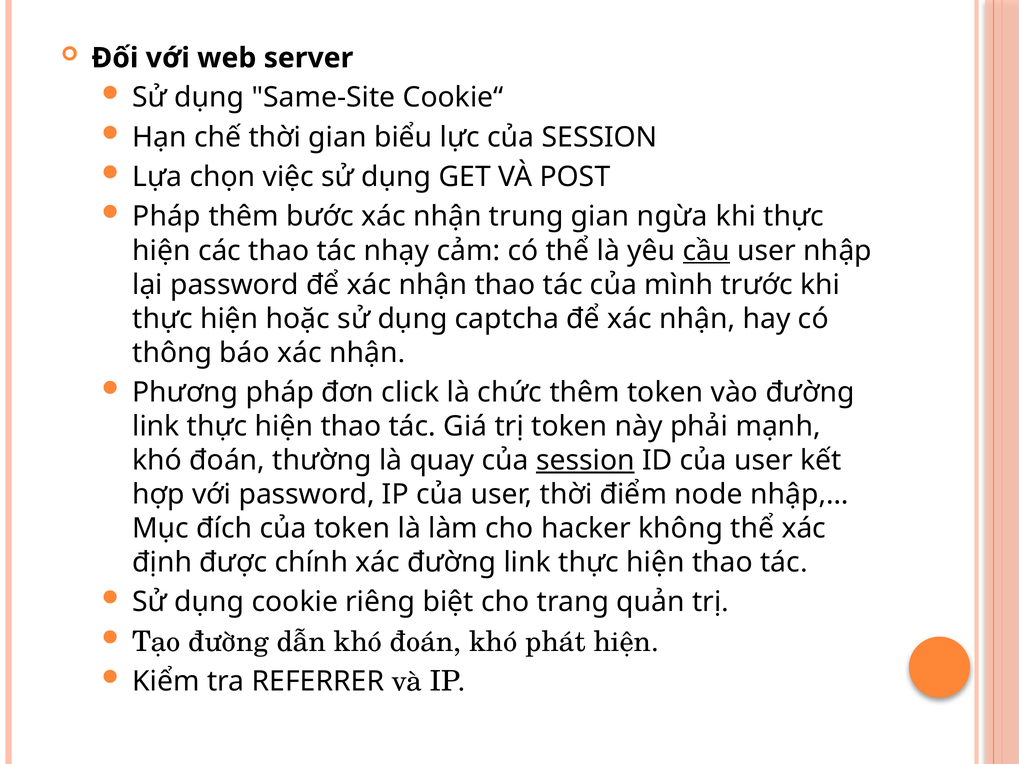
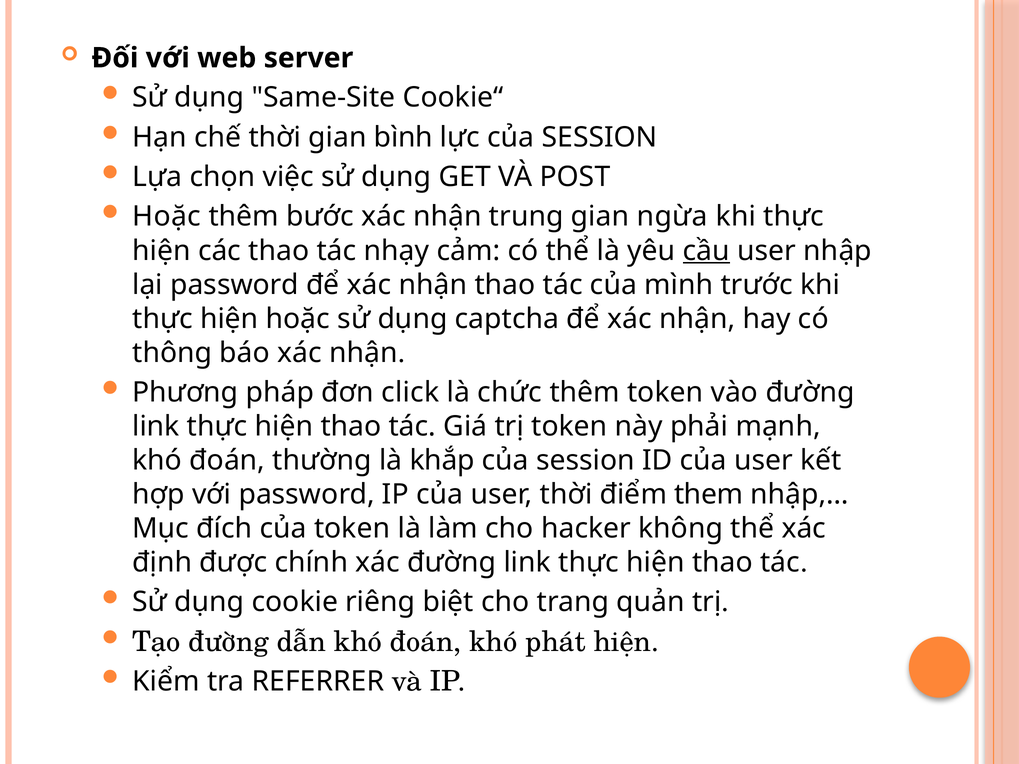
biểu: biểu -> bình (403, 137)
Pháp: Pháp -> Hoặc (167, 217)
quay: quay -> khắp (442, 461)
session underline: present -> none (585, 461)
node: node -> them (709, 495)
